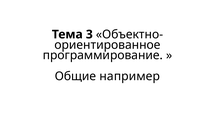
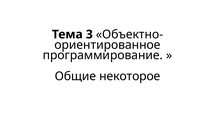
например: например -> некоторое (130, 76)
